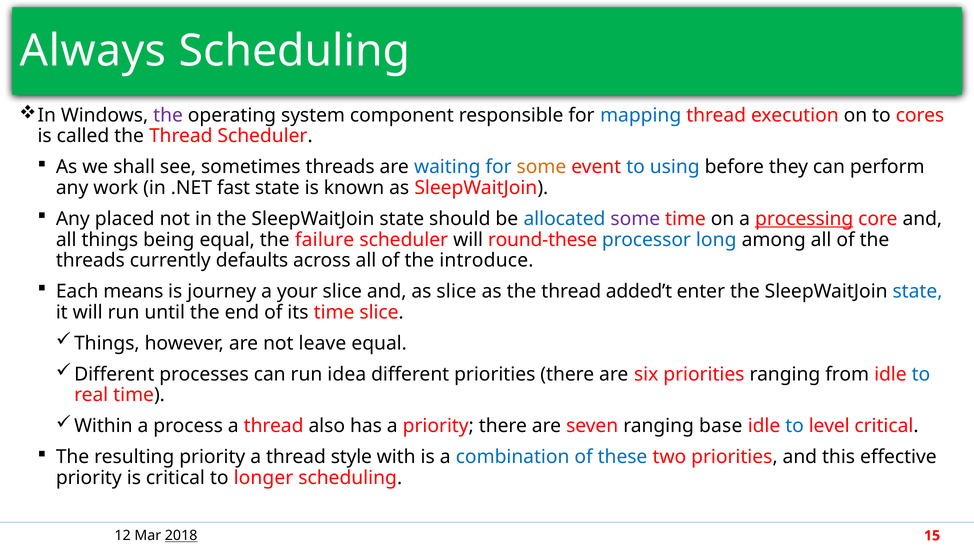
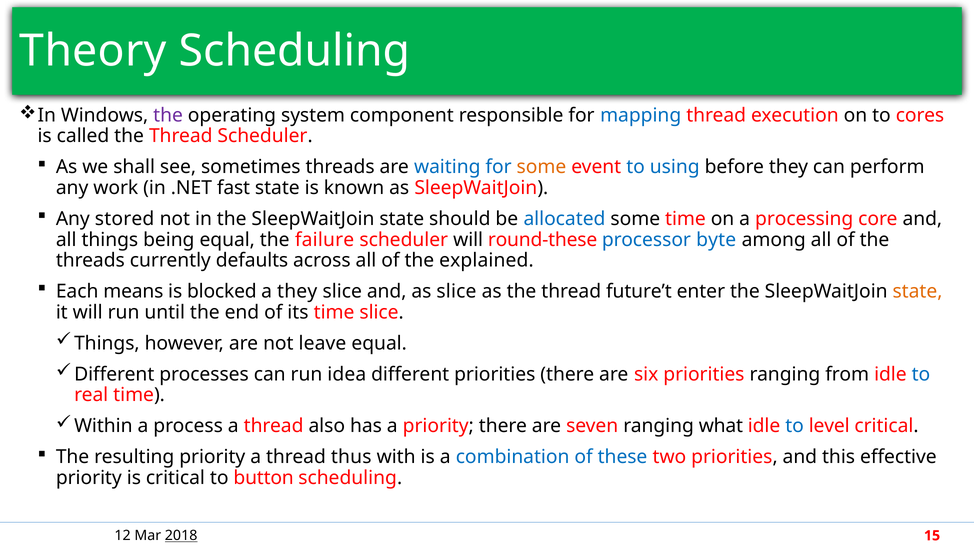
Always: Always -> Theory (93, 51)
placed: placed -> stored (125, 219)
some colour: purple -> black (635, 219)
processing underline: present -> none (804, 219)
long: long -> byte (716, 240)
introduce: introduce -> explained (486, 260)
journey: journey -> blocked (222, 291)
a your: your -> they (297, 291)
added’t: added’t -> future’t (639, 291)
state colour: blue -> orange (917, 291)
base: base -> what (721, 426)
style: style -> thus (351, 457)
longer: longer -> button (264, 478)
